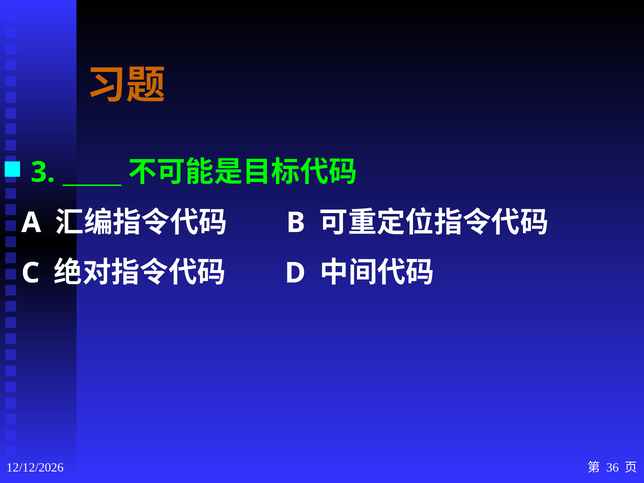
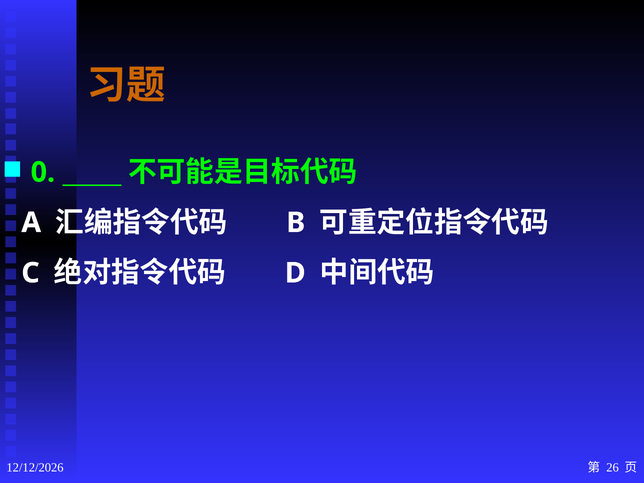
3: 3 -> 0 (43, 172)
36: 36 -> 26 (613, 468)
